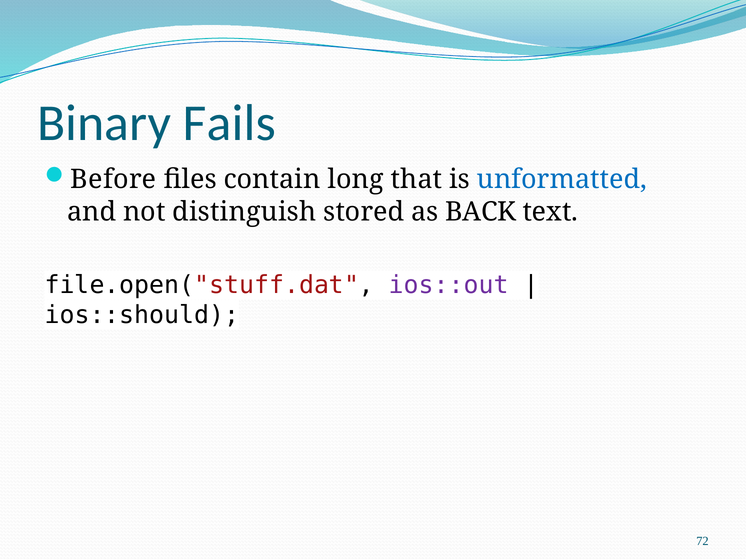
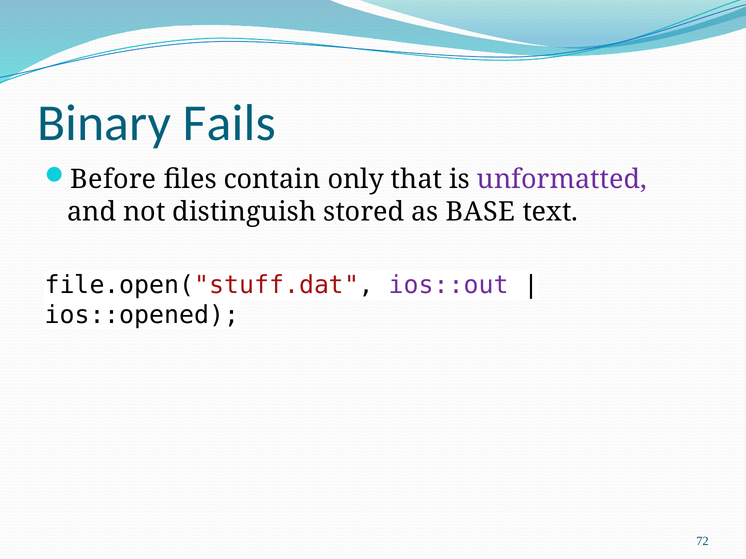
long: long -> only (356, 180)
unformatted colour: blue -> purple (562, 180)
BACK: BACK -> BASE (480, 212)
ios::should: ios::should -> ios::opened (142, 315)
